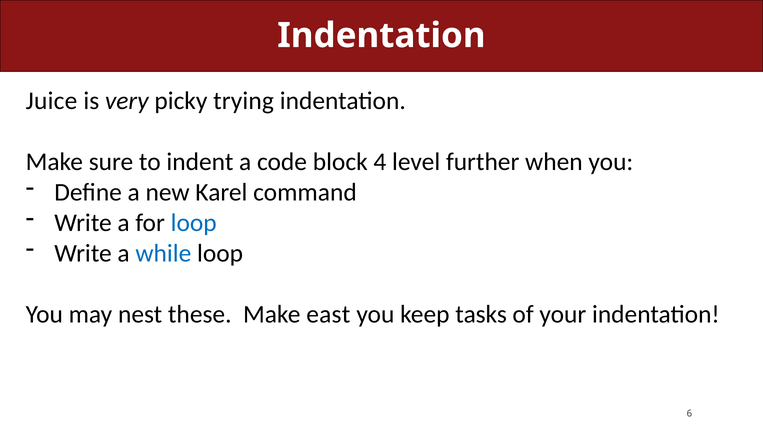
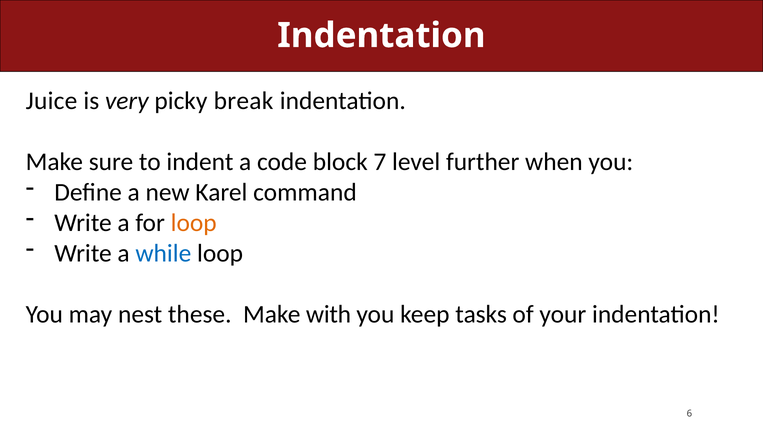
trying: trying -> break (244, 101)
4: 4 -> 7 (380, 162)
loop colour: blue -> orange (194, 223)
east: east -> with (329, 314)
